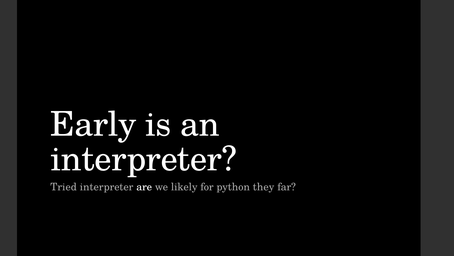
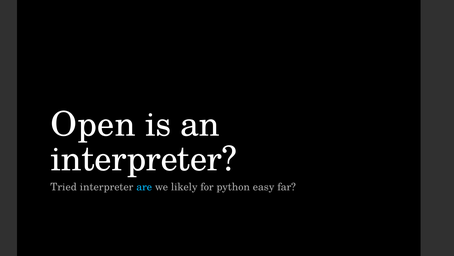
Early: Early -> Open (93, 124)
are colour: white -> light blue (144, 187)
they: they -> easy (264, 187)
